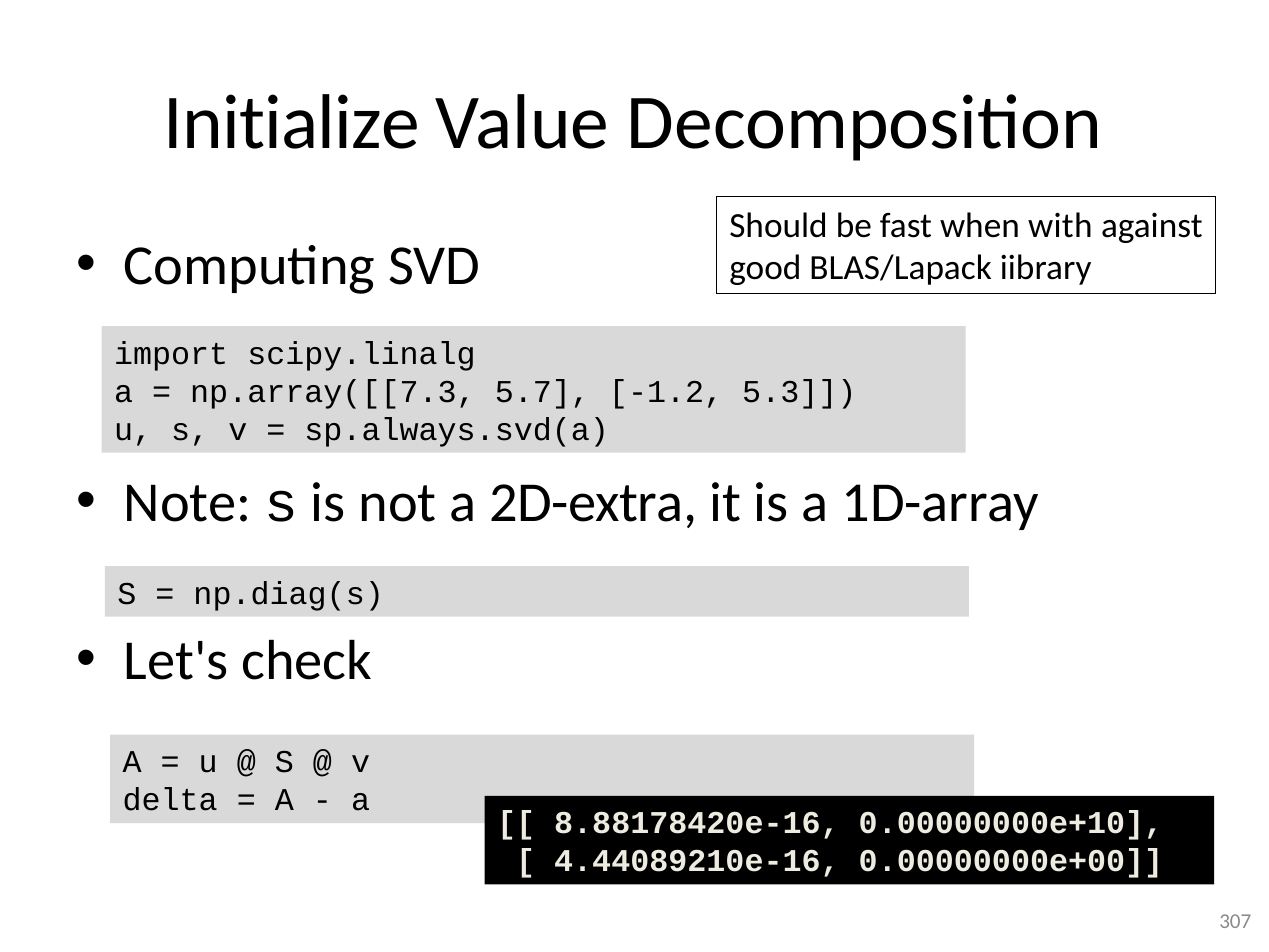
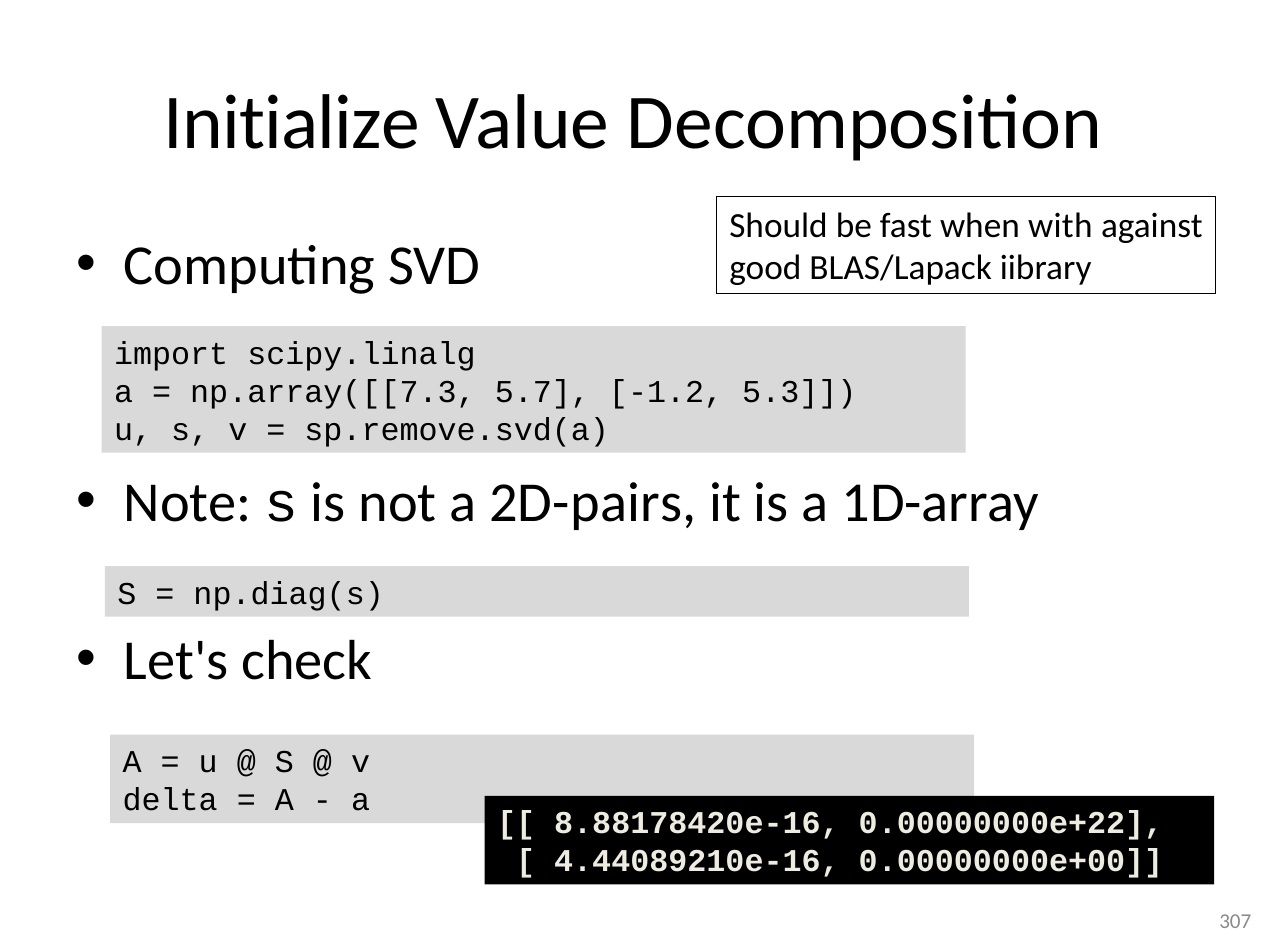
sp.always.svd(a: sp.always.svd(a -> sp.remove.svd(a (457, 430)
2D-extra: 2D-extra -> 2D-pairs (593, 503)
0.00000000e+10: 0.00000000e+10 -> 0.00000000e+22 (1011, 823)
